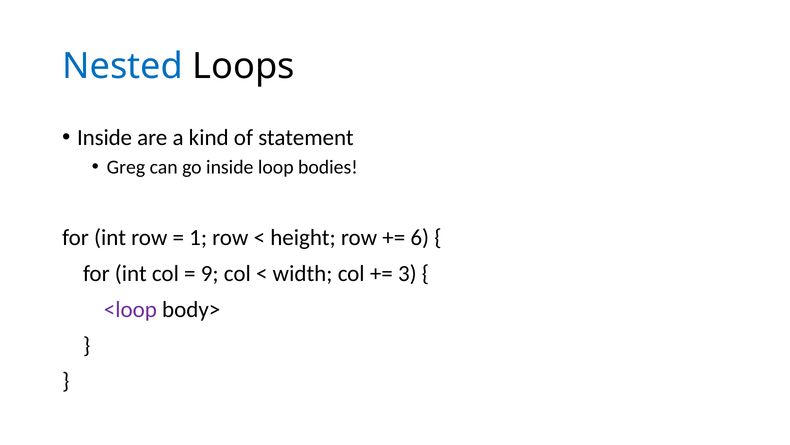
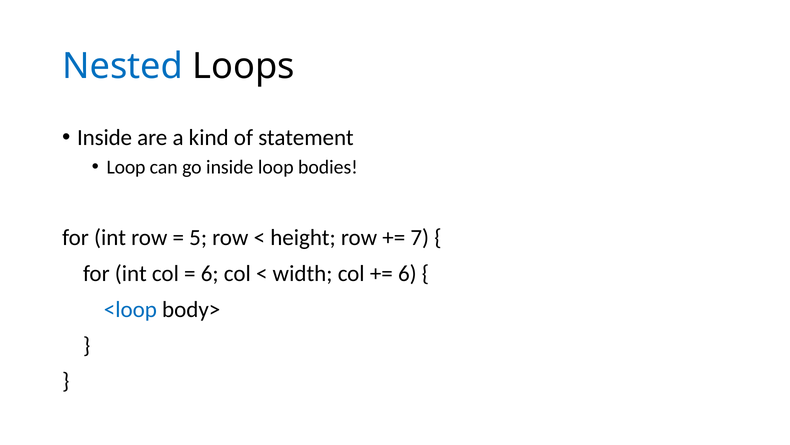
Greg: Greg -> Loop (126, 167)
1: 1 -> 5 (198, 237)
6: 6 -> 7 (420, 237)
9: 9 -> 6 (210, 273)
3: 3 -> 6 (407, 273)
<loop colour: purple -> blue (130, 309)
